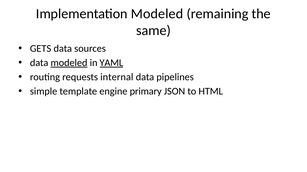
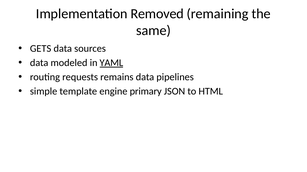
Implementation Modeled: Modeled -> Removed (157, 14)
modeled underline: present -> none (69, 63)
internal: internal -> remains (117, 77)
